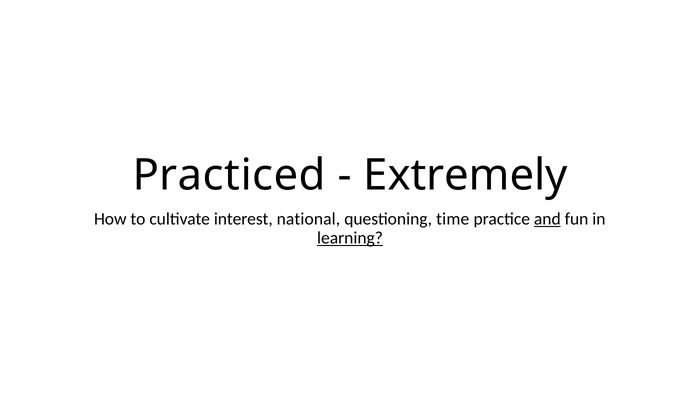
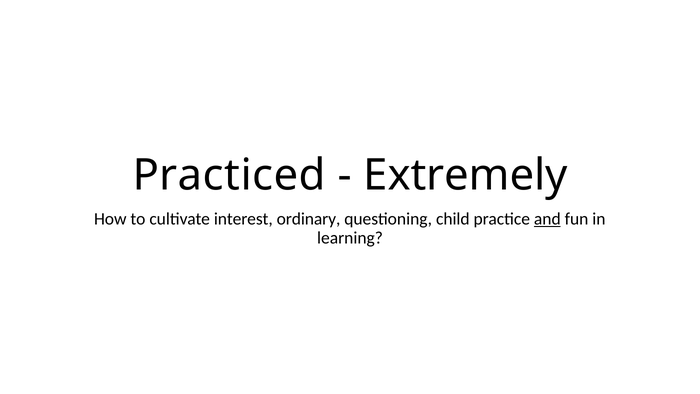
national: national -> ordinary (309, 219)
time: time -> child (453, 219)
learning underline: present -> none (350, 238)
